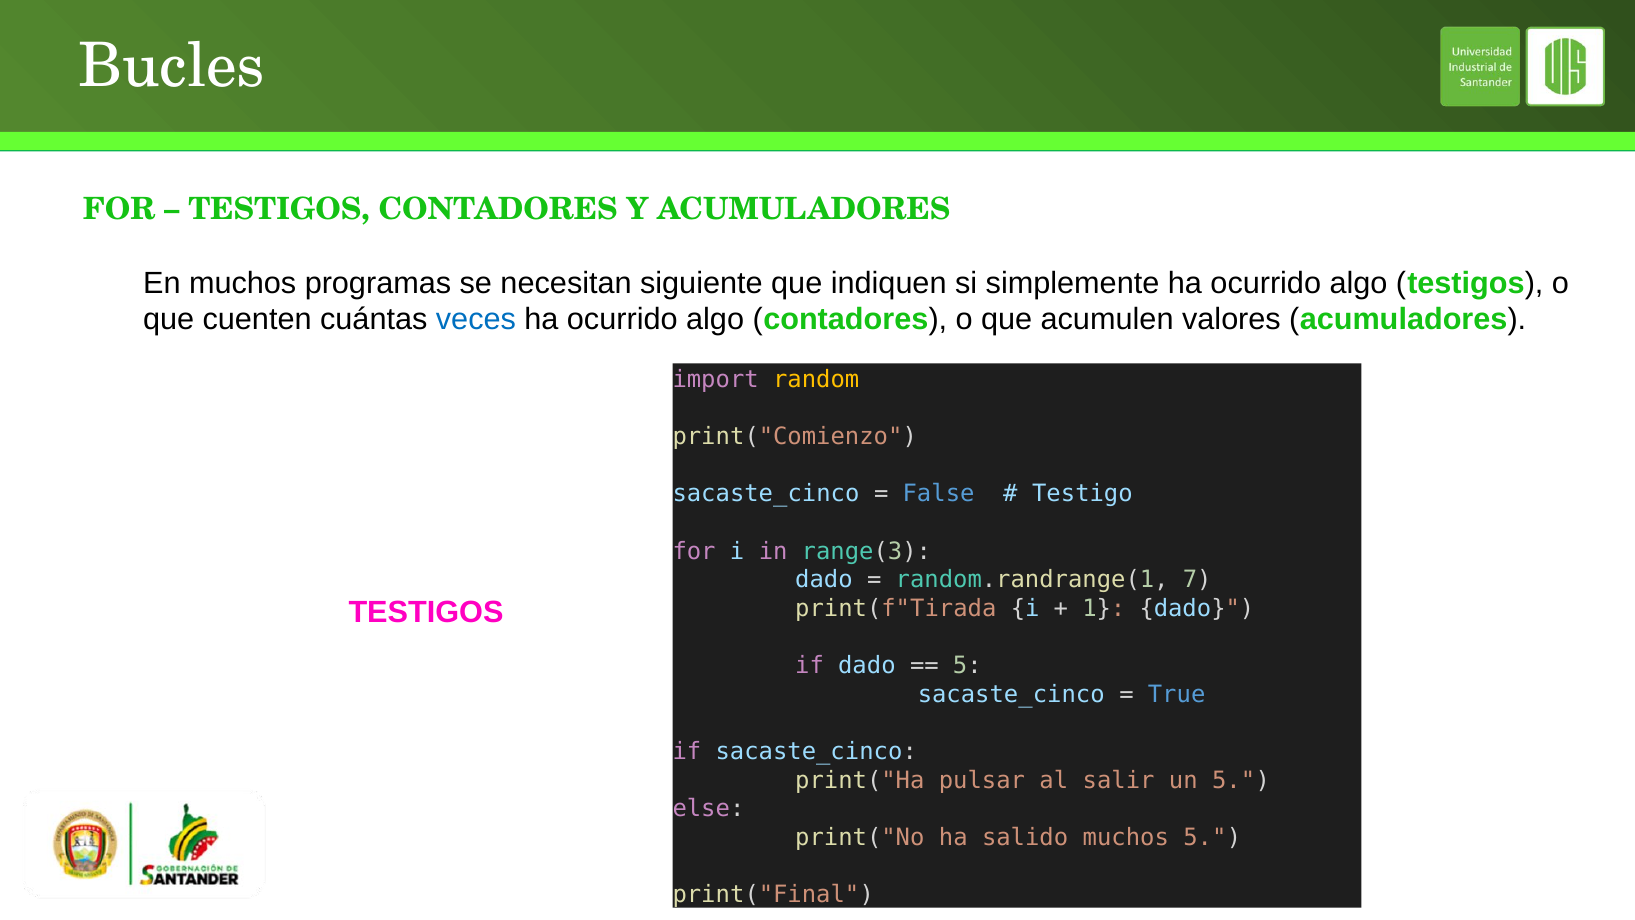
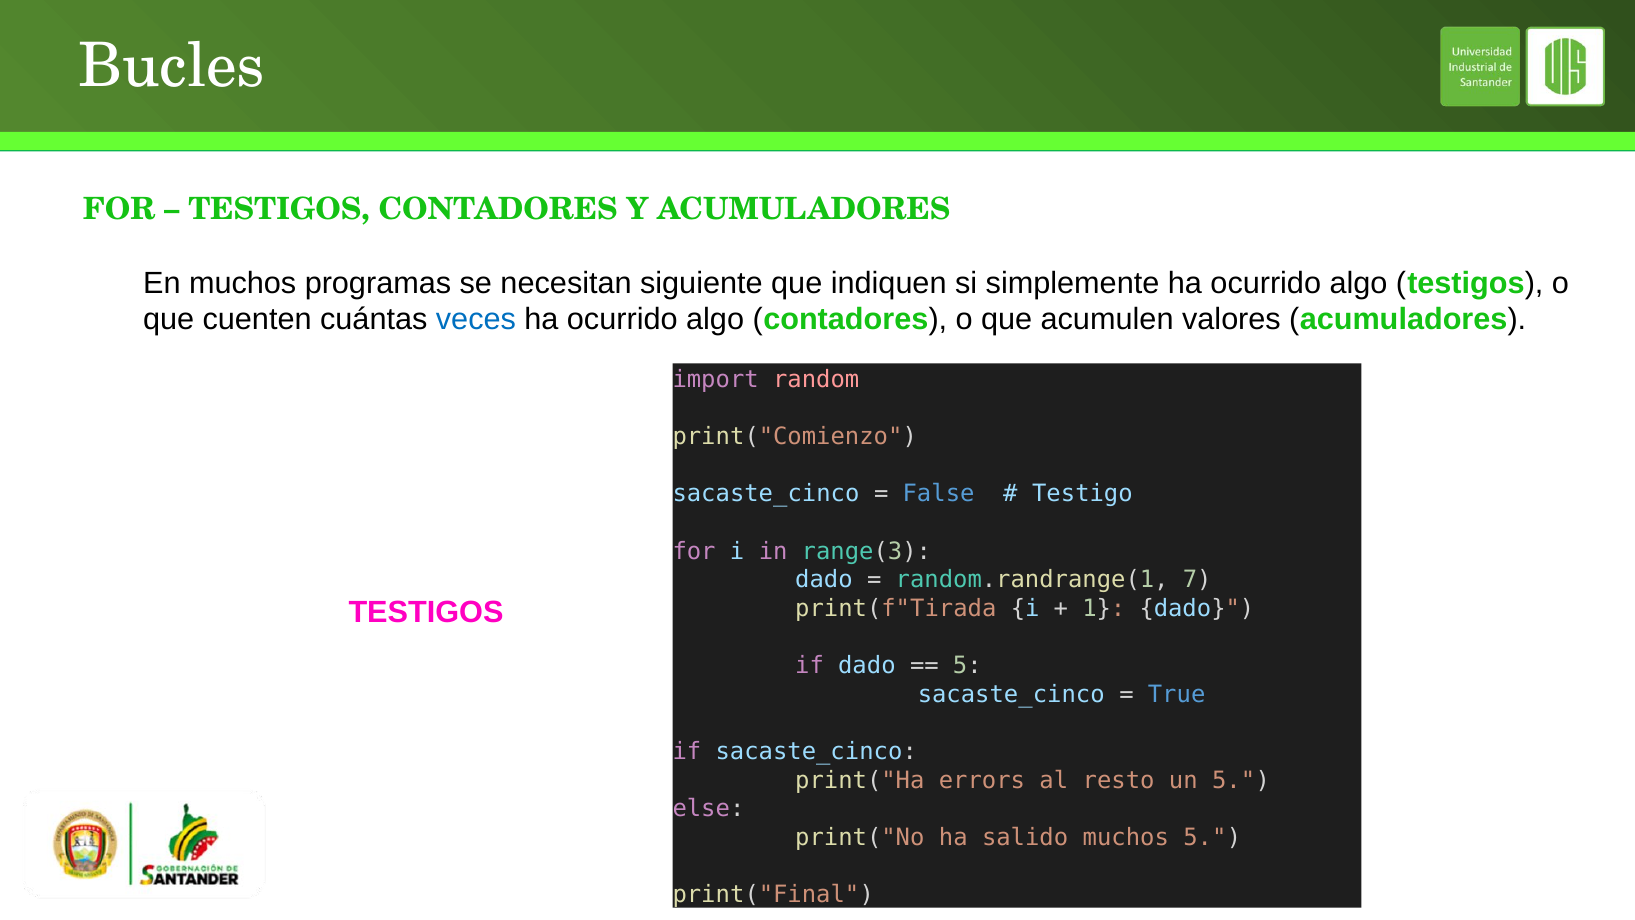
random colour: yellow -> pink (816, 379)
pulsar: pulsar -> errors (982, 780)
salir: salir -> resto (1119, 780)
